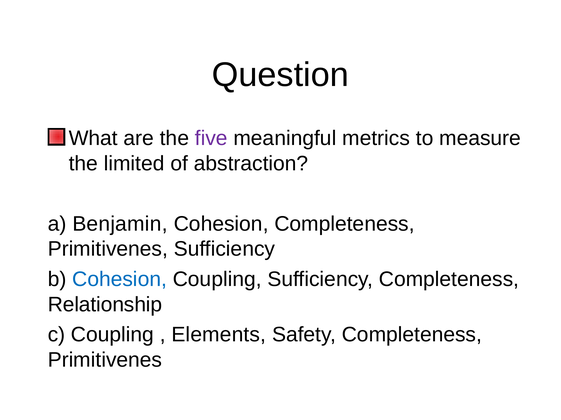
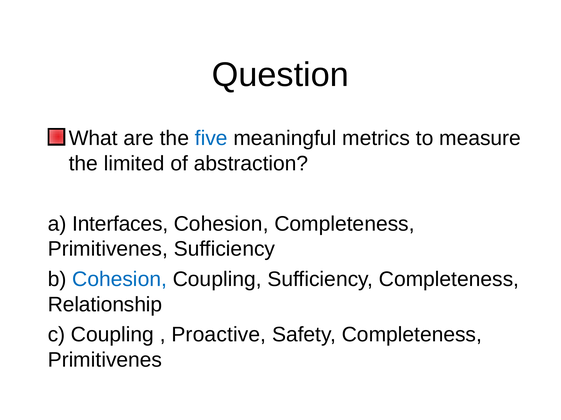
five colour: purple -> blue (211, 138)
Benjamin: Benjamin -> Interfaces (120, 224)
Elements: Elements -> Proactive (219, 335)
